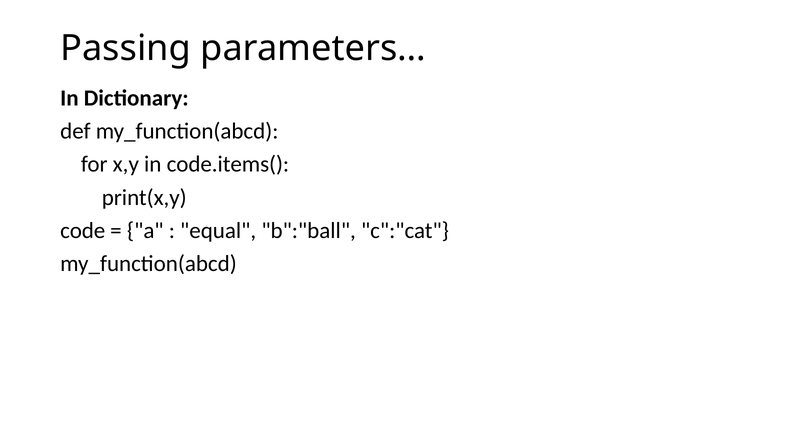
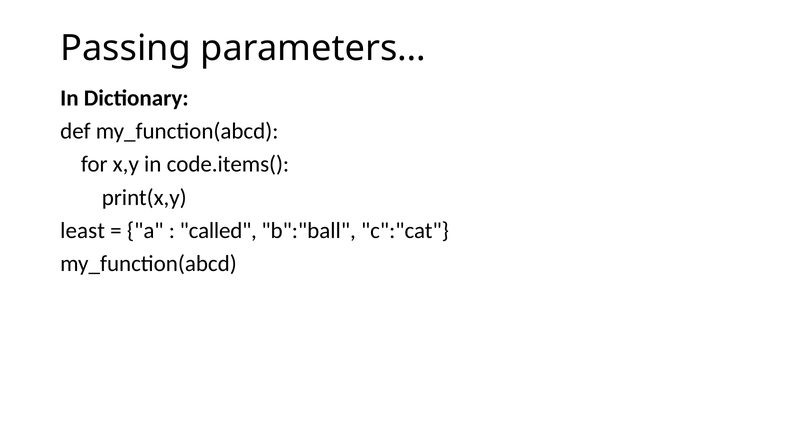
code: code -> least (83, 231)
equal: equal -> called (218, 231)
